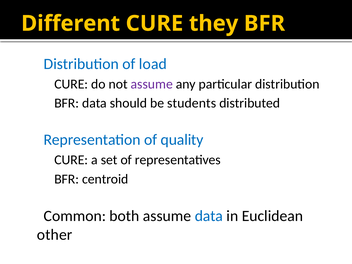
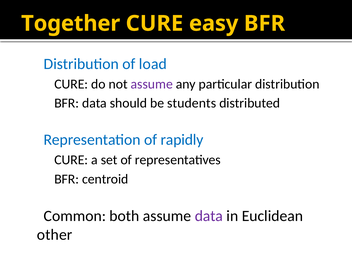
Different: Different -> Together (71, 23)
they: they -> easy (214, 23)
quality: quality -> rapidly (182, 140)
data colour: blue -> purple (209, 216)
